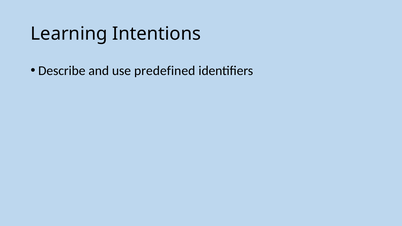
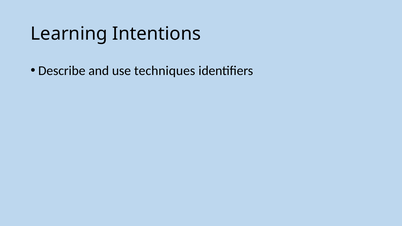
predefined: predefined -> techniques (165, 71)
